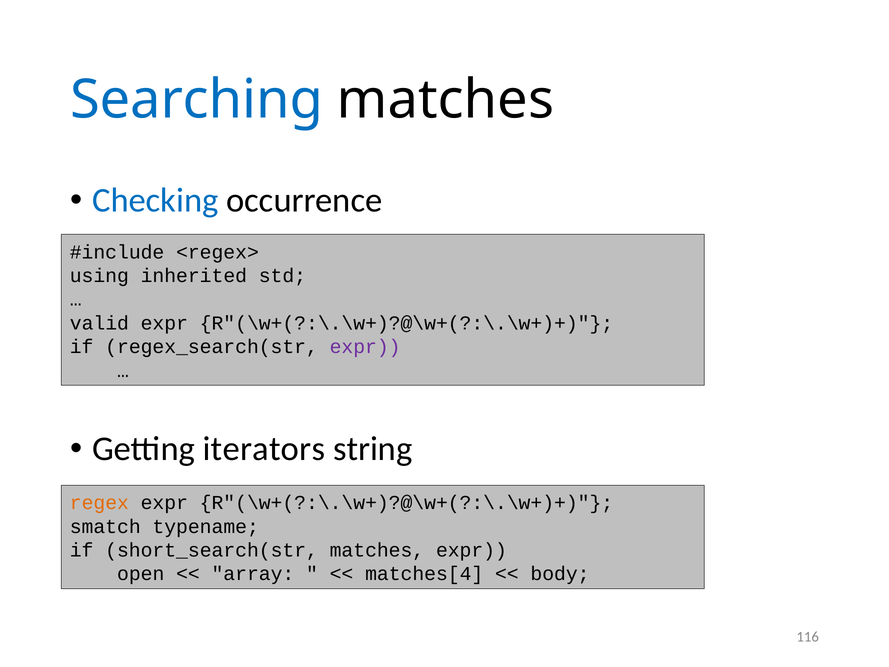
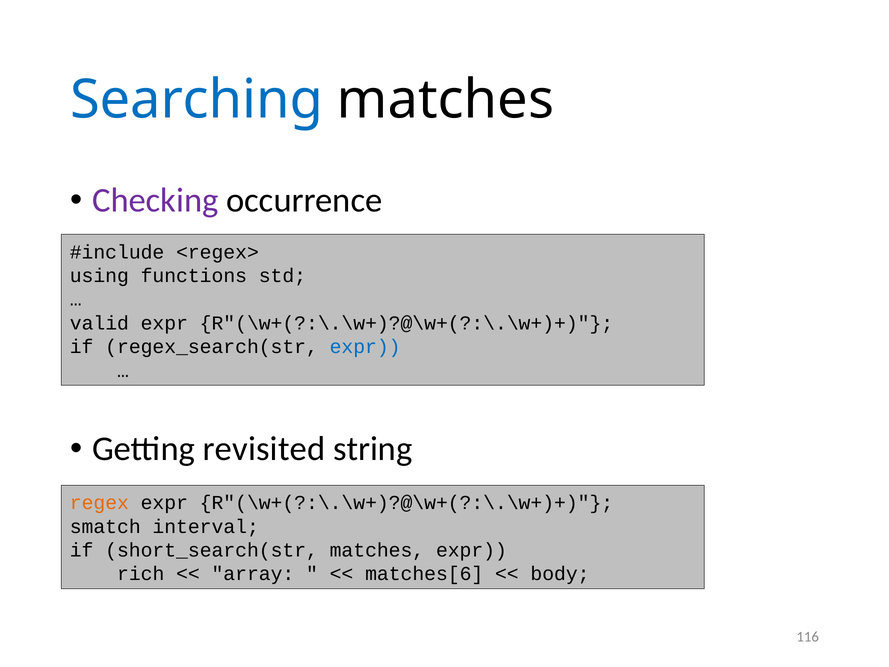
Checking colour: blue -> purple (155, 200)
inherited: inherited -> functions (194, 276)
expr colour: purple -> blue (365, 347)
iterators: iterators -> revisited (264, 449)
typename: typename -> interval (206, 526)
open: open -> rich (141, 574)
matches[4: matches[4 -> matches[6 (424, 574)
